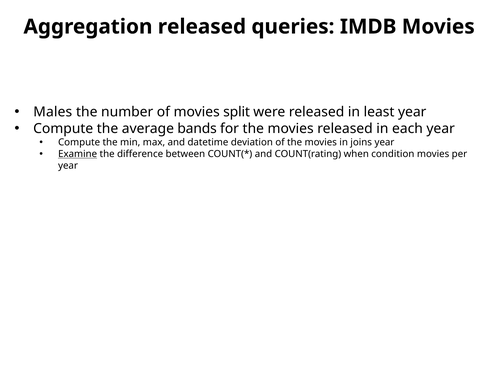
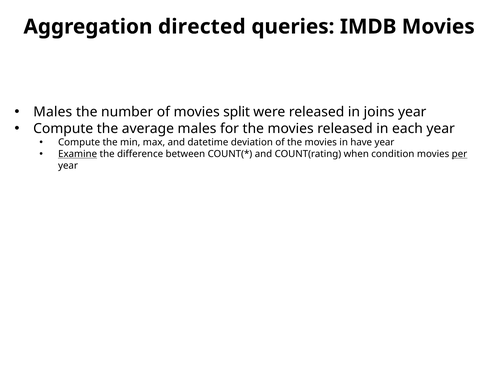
Aggregation released: released -> directed (202, 27)
least: least -> joins (379, 112)
average bands: bands -> males (197, 129)
joins: joins -> have (361, 143)
per underline: none -> present (459, 154)
